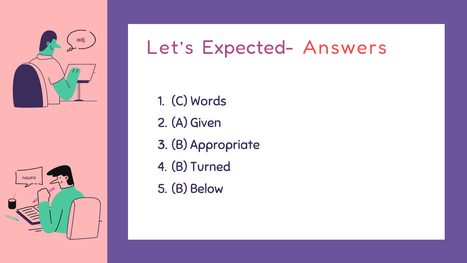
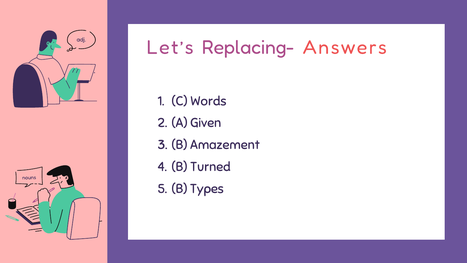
Expected-: Expected- -> Replacing- (248, 47)
Appropriate: Appropriate -> Amazement (225, 145)
Below: Below -> Types (207, 189)
